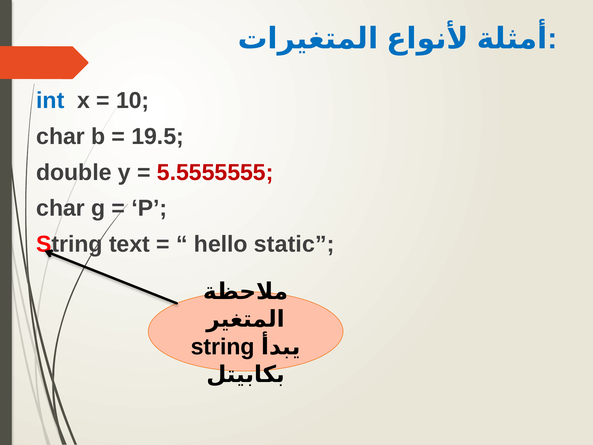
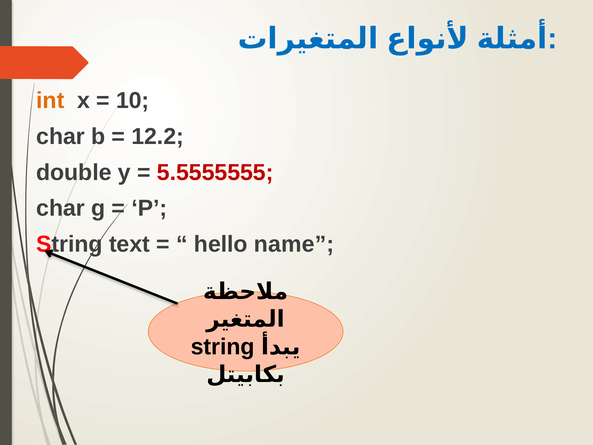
int colour: blue -> orange (50, 101)
19.5: 19.5 -> 12.2 (158, 137)
static: static -> name (294, 244)
